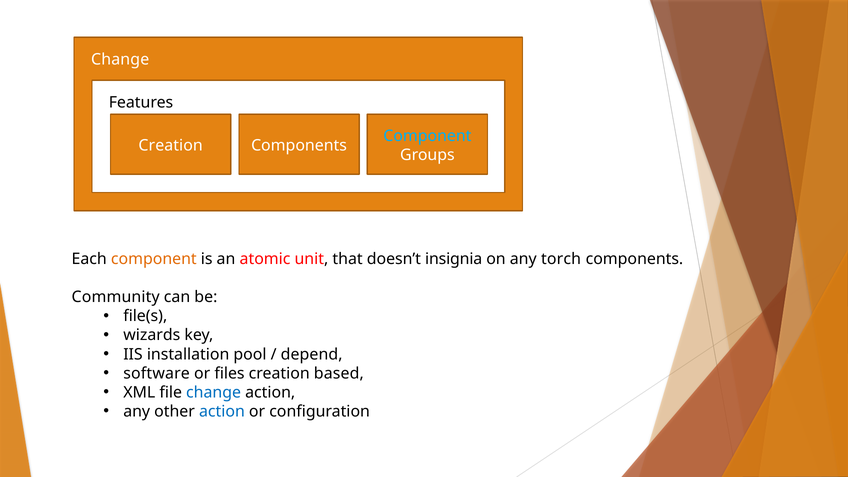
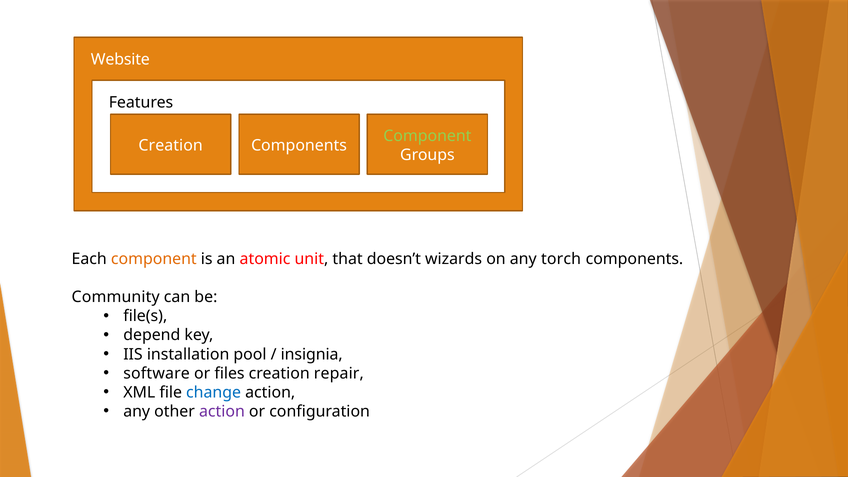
Change: Change -> Website (120, 60)
Component colour: light blue -> light green (427, 136)
insignia: insignia -> wizards (454, 259)
wizards: wizards -> depend (152, 335)
depend: depend -> insignia (312, 354)
based: based -> repair (339, 373)
action colour: blue -> purple (222, 412)
